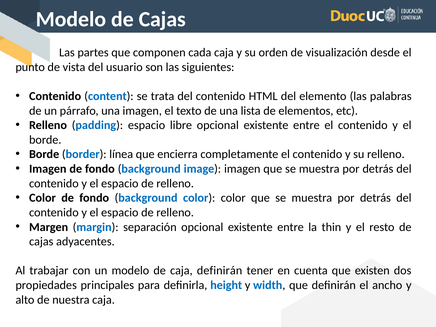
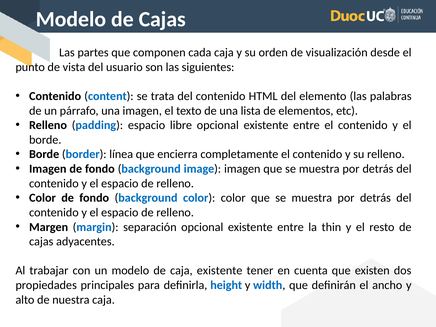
caja definirán: definirán -> existente (220, 271)
